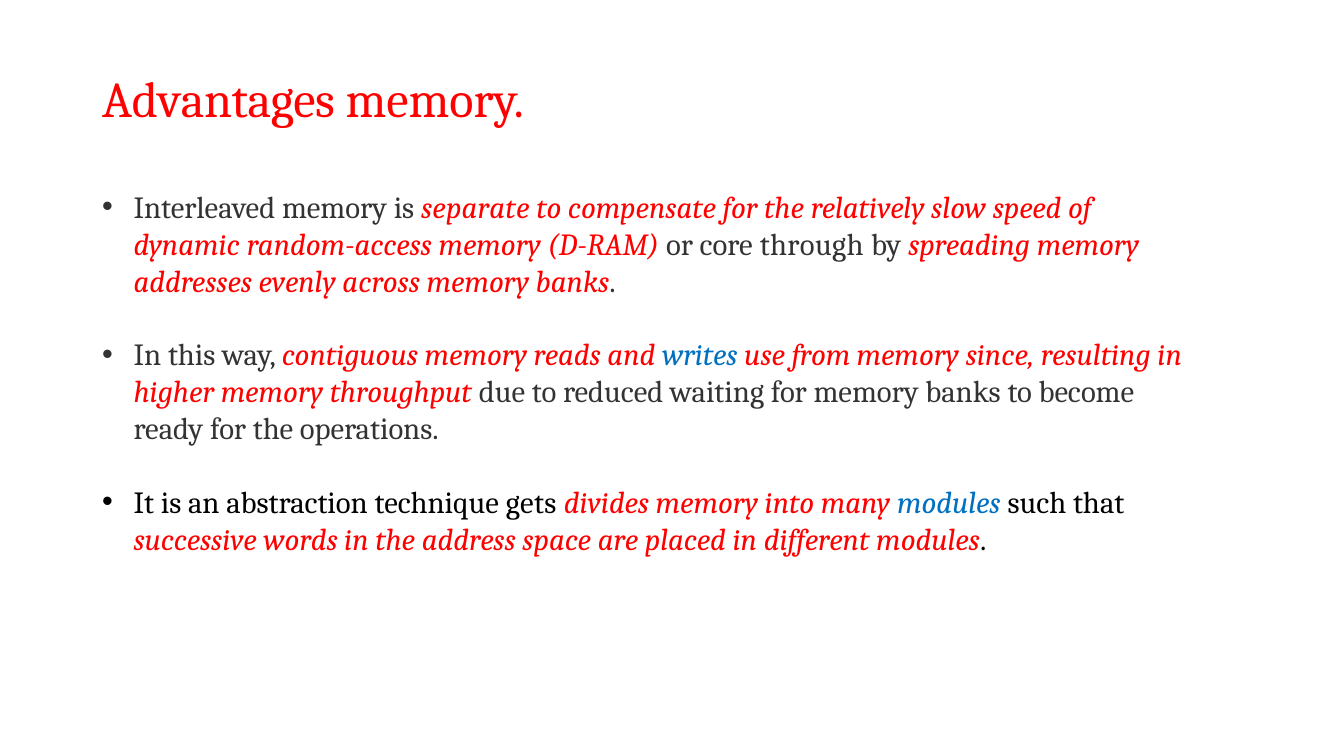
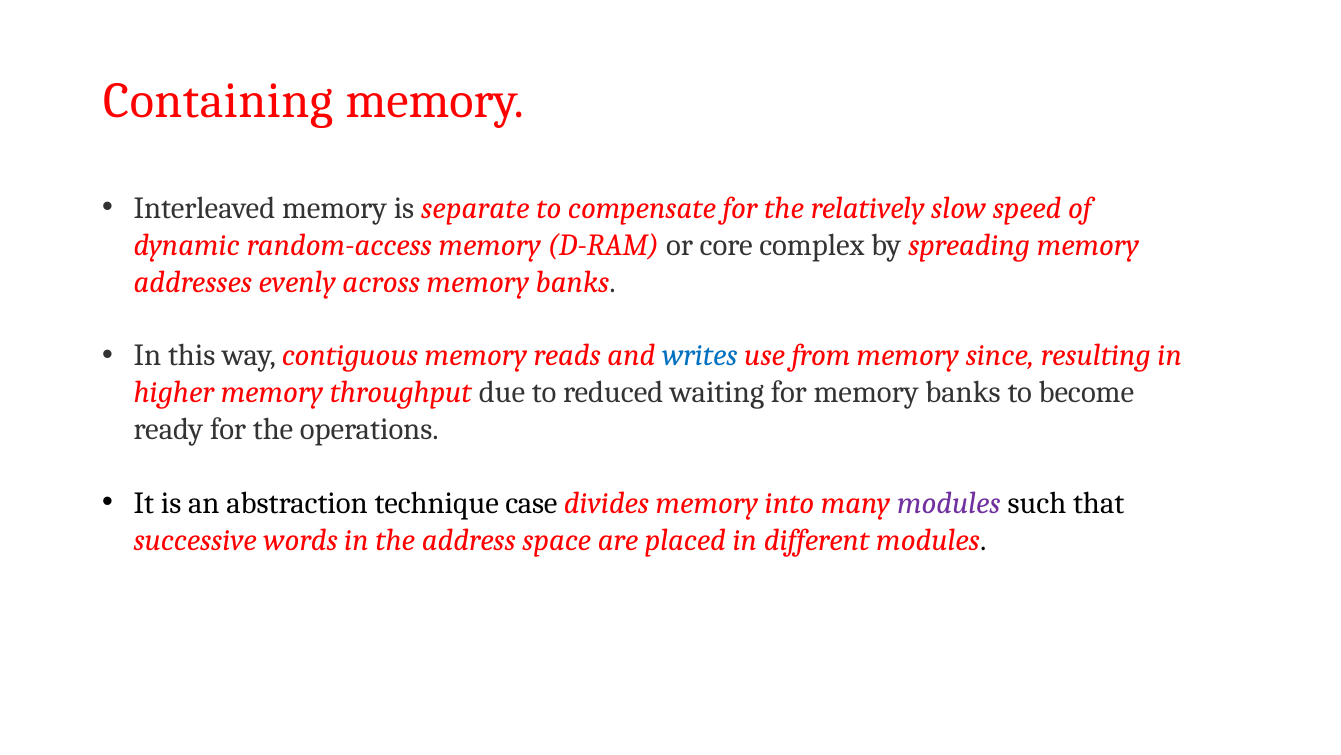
Advantages: Advantages -> Containing (218, 101)
through: through -> complex (812, 245)
gets: gets -> case (531, 503)
modules colour: blue -> purple (949, 503)
